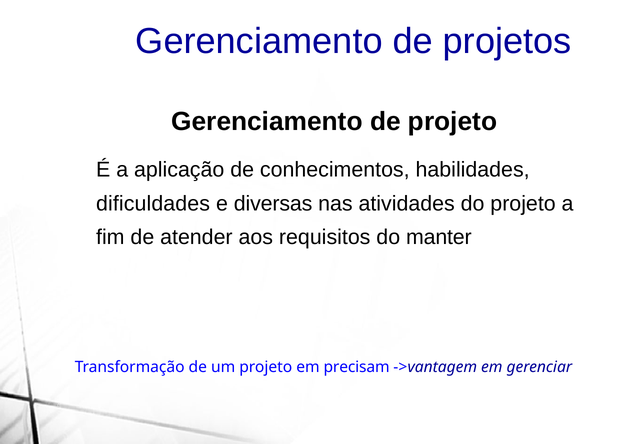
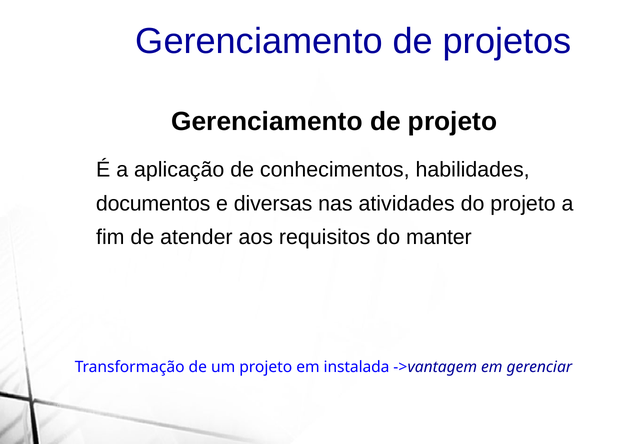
dificuldades: dificuldades -> documentos (153, 204)
precisam: precisam -> instalada (357, 367)
